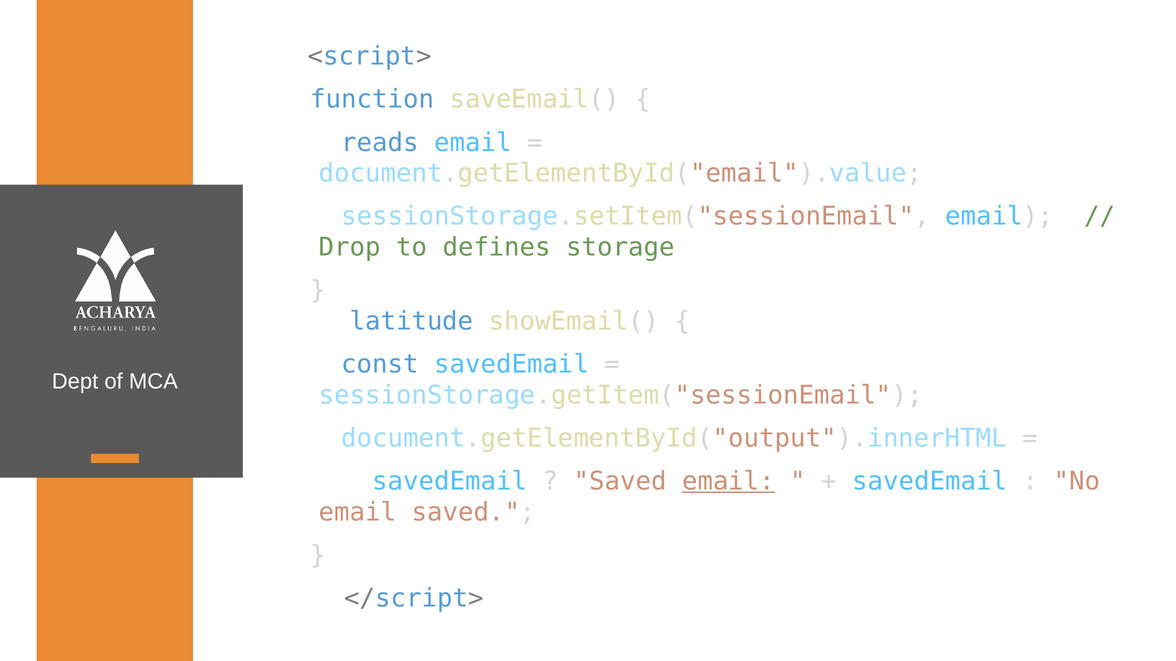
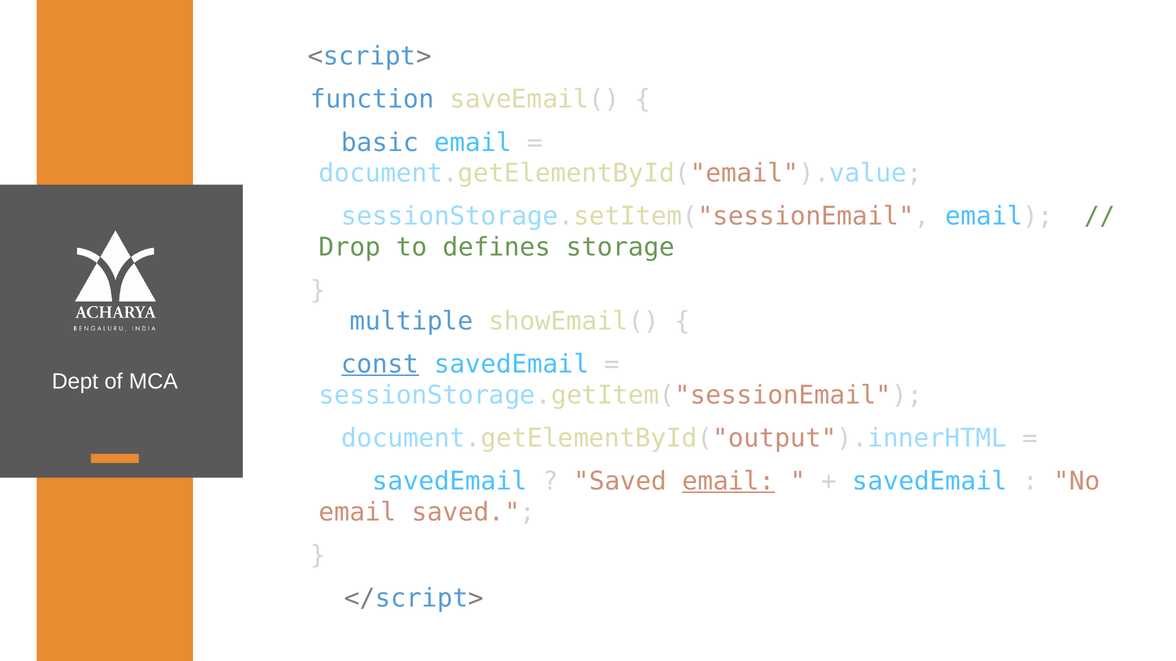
reads: reads -> basic (380, 143)
latitude: latitude -> multiple (412, 322)
const underline: none -> present (380, 365)
